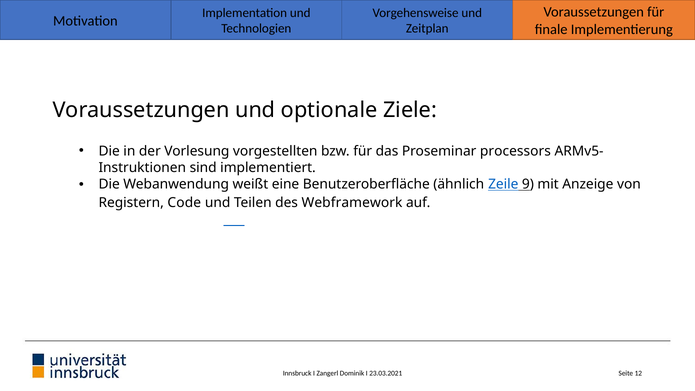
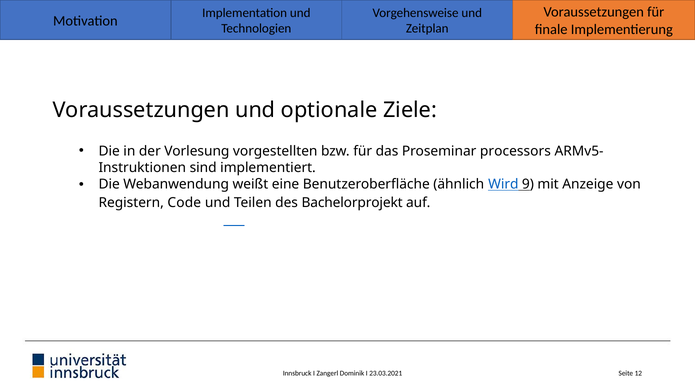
Zeile: Zeile -> Wird (503, 184)
Webframework: Webframework -> Bachelorprojekt (352, 203)
